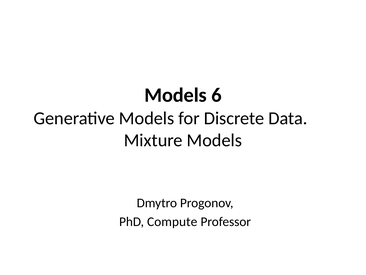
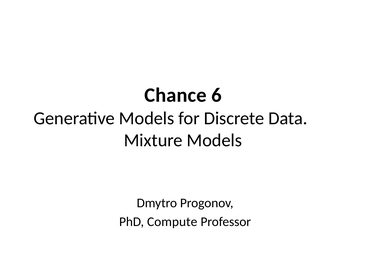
Models: Models -> Chance (175, 95)
